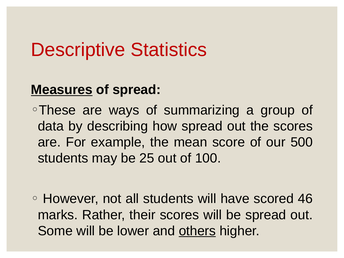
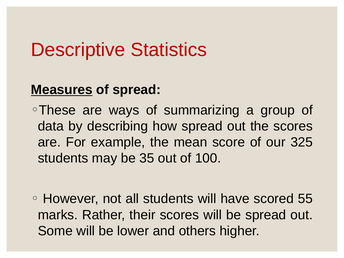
500: 500 -> 325 (302, 142)
25: 25 -> 35 (147, 158)
46: 46 -> 55 (305, 199)
others underline: present -> none (197, 231)
